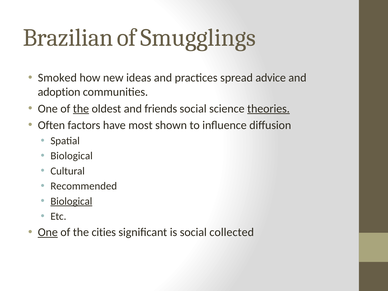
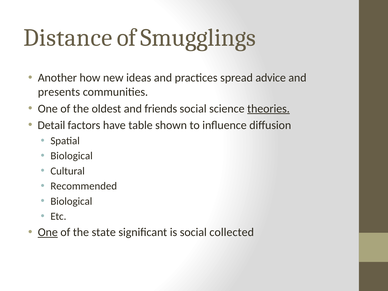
Brazilian: Brazilian -> Distance (68, 38)
Smoked: Smoked -> Another (57, 78)
adoption: adoption -> presents (59, 92)
the underline: present -> none (81, 109)
Often: Often -> Detail (51, 125)
most: most -> table (141, 125)
Biological underline: present -> none (71, 201)
cities: cities -> state (104, 232)
